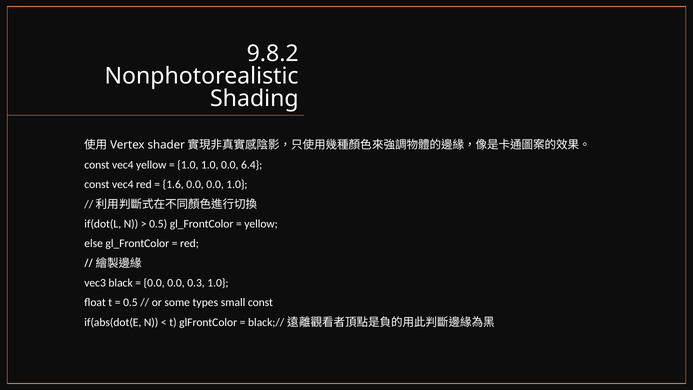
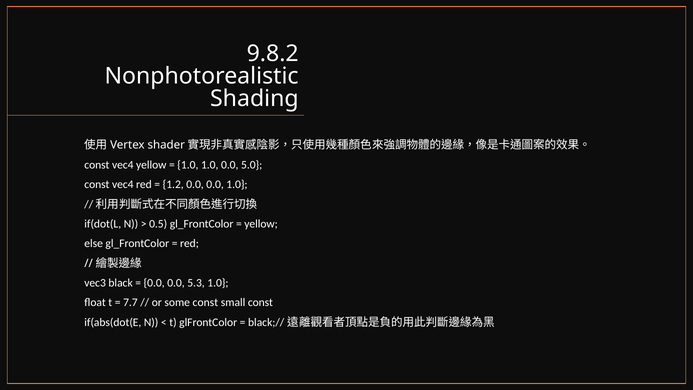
6.4: 6.4 -> 5.0 (252, 165)
1.6: 1.6 -> 1.2 (173, 184)
0.3: 0.3 -> 5.3 (196, 283)
0.5: 0.5 -> 7.7 (130, 302)
some types: types -> const (205, 302)
